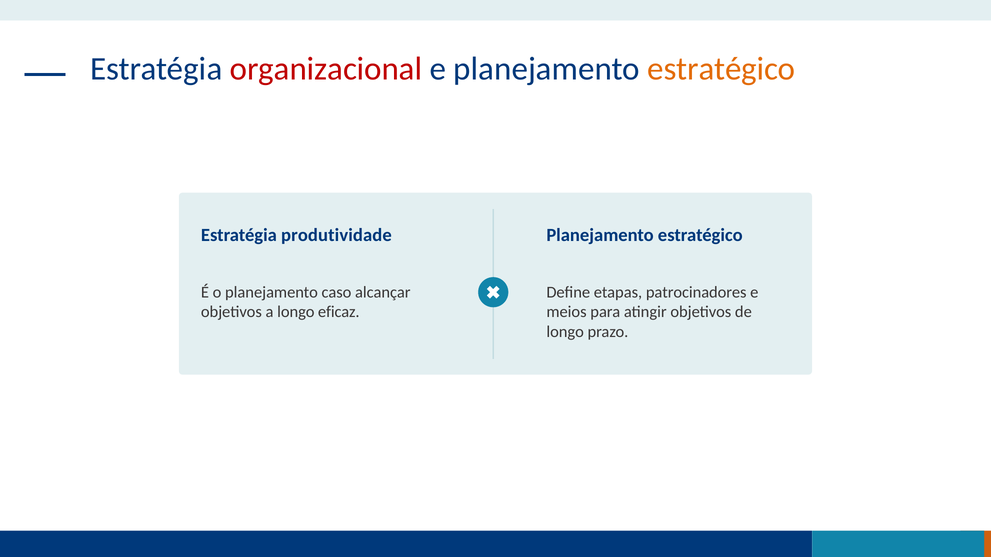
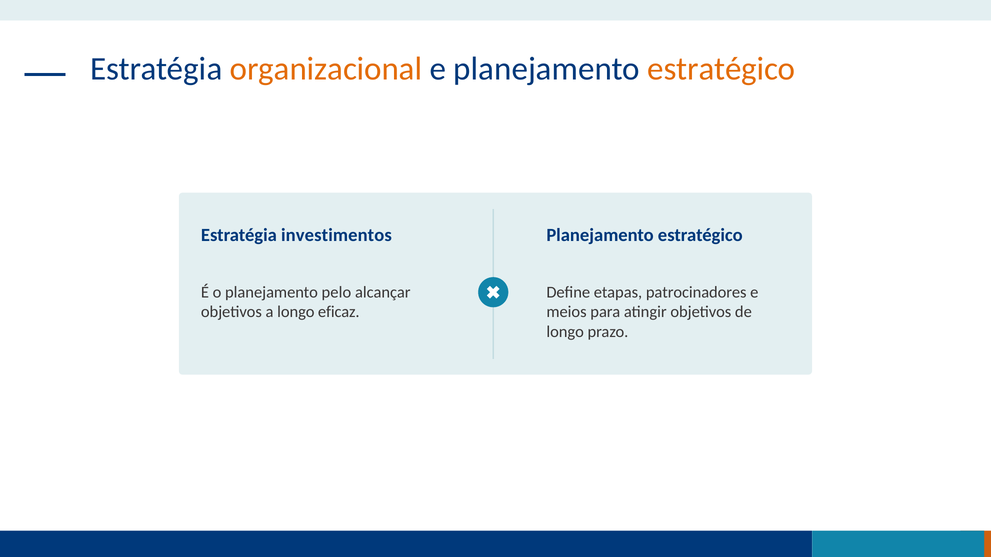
organizacional colour: red -> orange (326, 69)
produtividade: produtividade -> investimentos (336, 235)
caso: caso -> pelo (336, 292)
